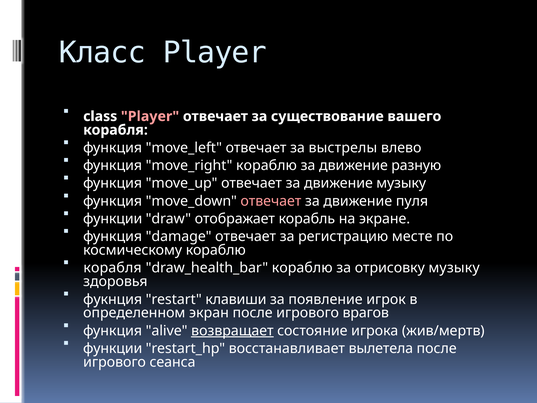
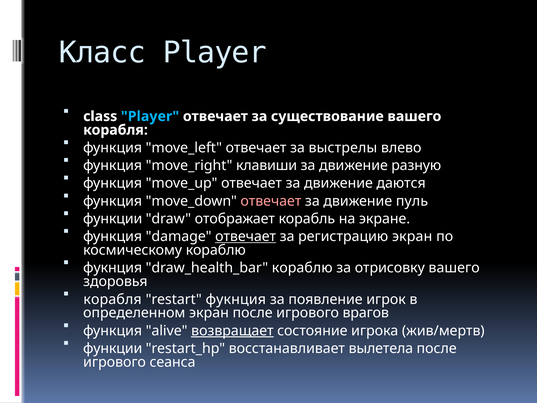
Player colour: pink -> light blue (150, 116)
move_right кораблю: кораблю -> клавиши (267, 165)
движение музыку: музыку -> даются (401, 183)
пуля: пуля -> пуль (412, 201)
отвечает underline: none -> present (246, 236)
регистрацию месте: месте -> экран (412, 236)
корабля: корабля -> фукнция (113, 268)
отрисовку музыку: музыку -> вашего (454, 268)
фукнция: фукнция -> корабля (113, 299)
restart клавиши: клавиши -> фукнция (236, 299)
